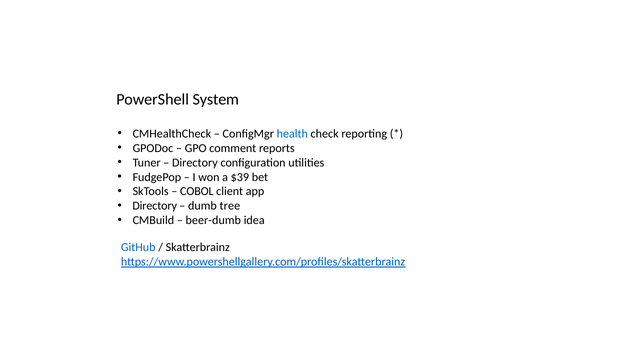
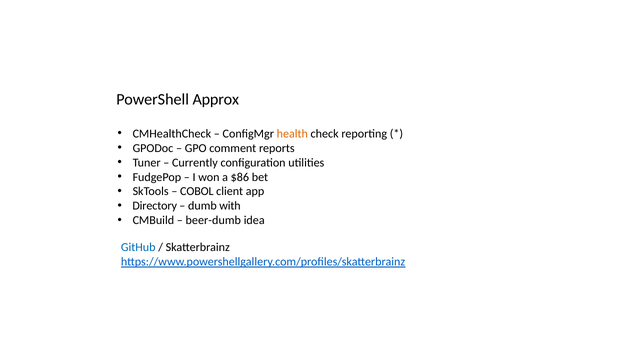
System: System -> Approx (216, 99)
health colour: blue -> orange (292, 134)
Directory: Directory -> Currently (195, 163)
$39: $39 -> $86 (240, 177)
tree: tree -> with (230, 206)
